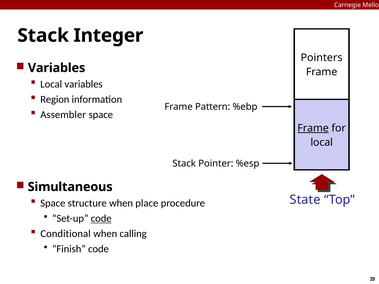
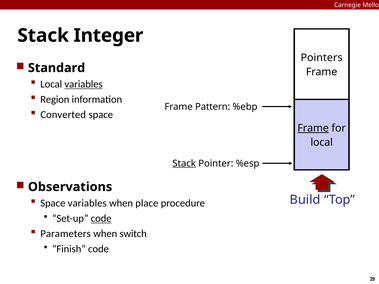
Variables: Variables -> Standard (57, 68)
variables underline: none -> present (84, 84)
Assembler: Assembler -> Converted (63, 115)
Stack underline: none -> present (184, 164)
Simultaneous: Simultaneous -> Observations (70, 187)
State: State -> Build (305, 200)
Space structure: structure -> variables (87, 203)
Conditional: Conditional -> Parameters (66, 234)
calling: calling -> switch (133, 234)
